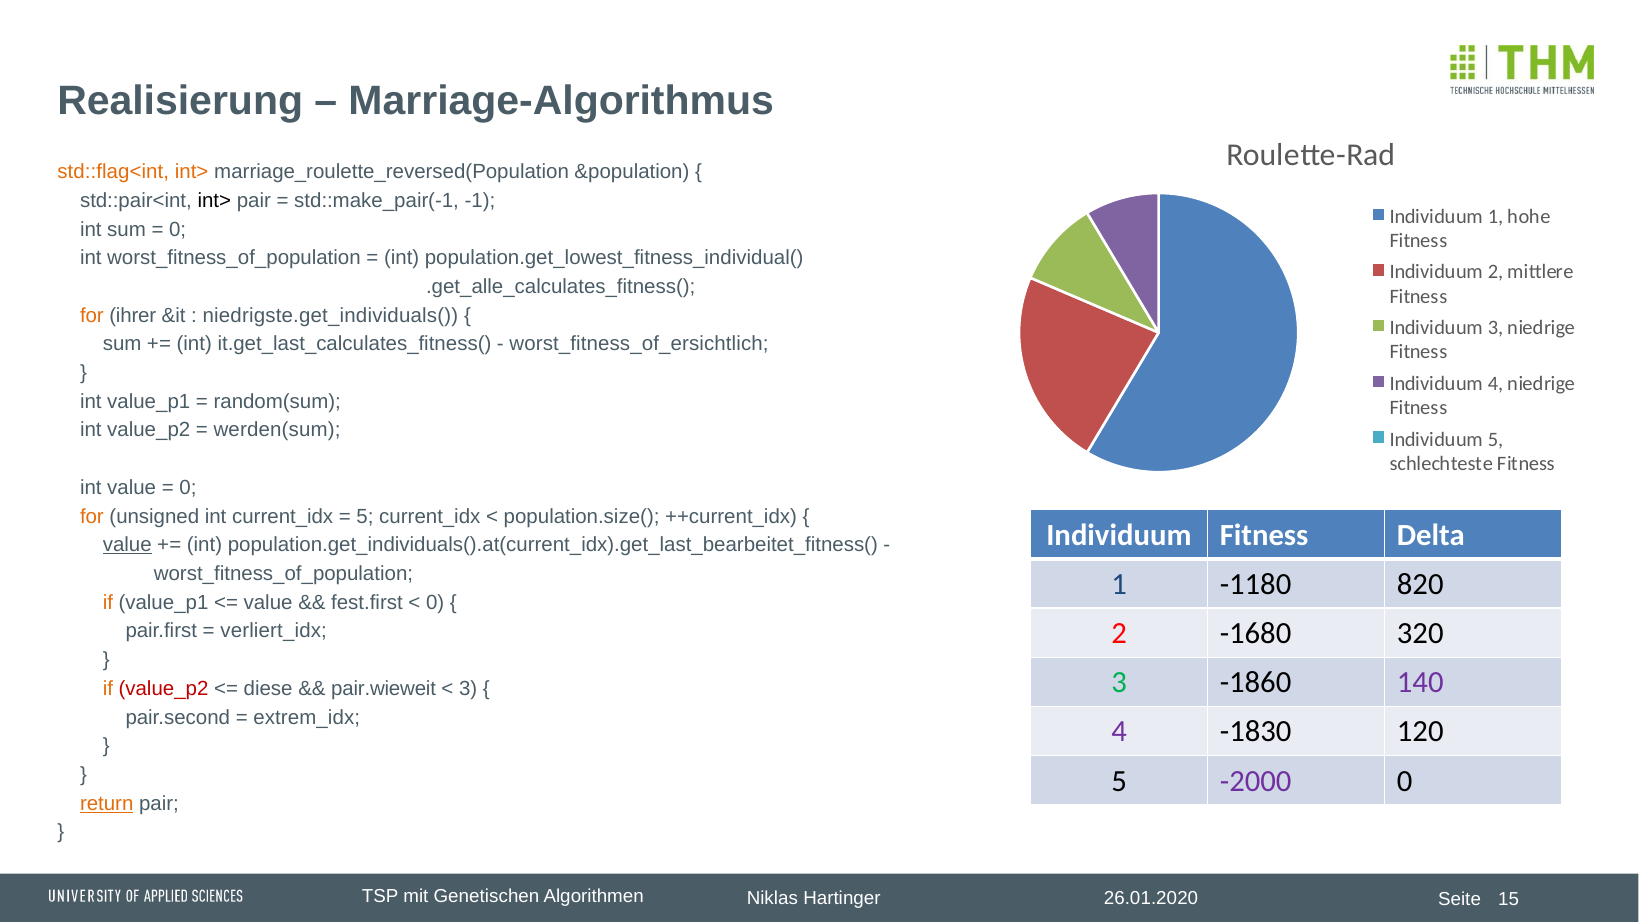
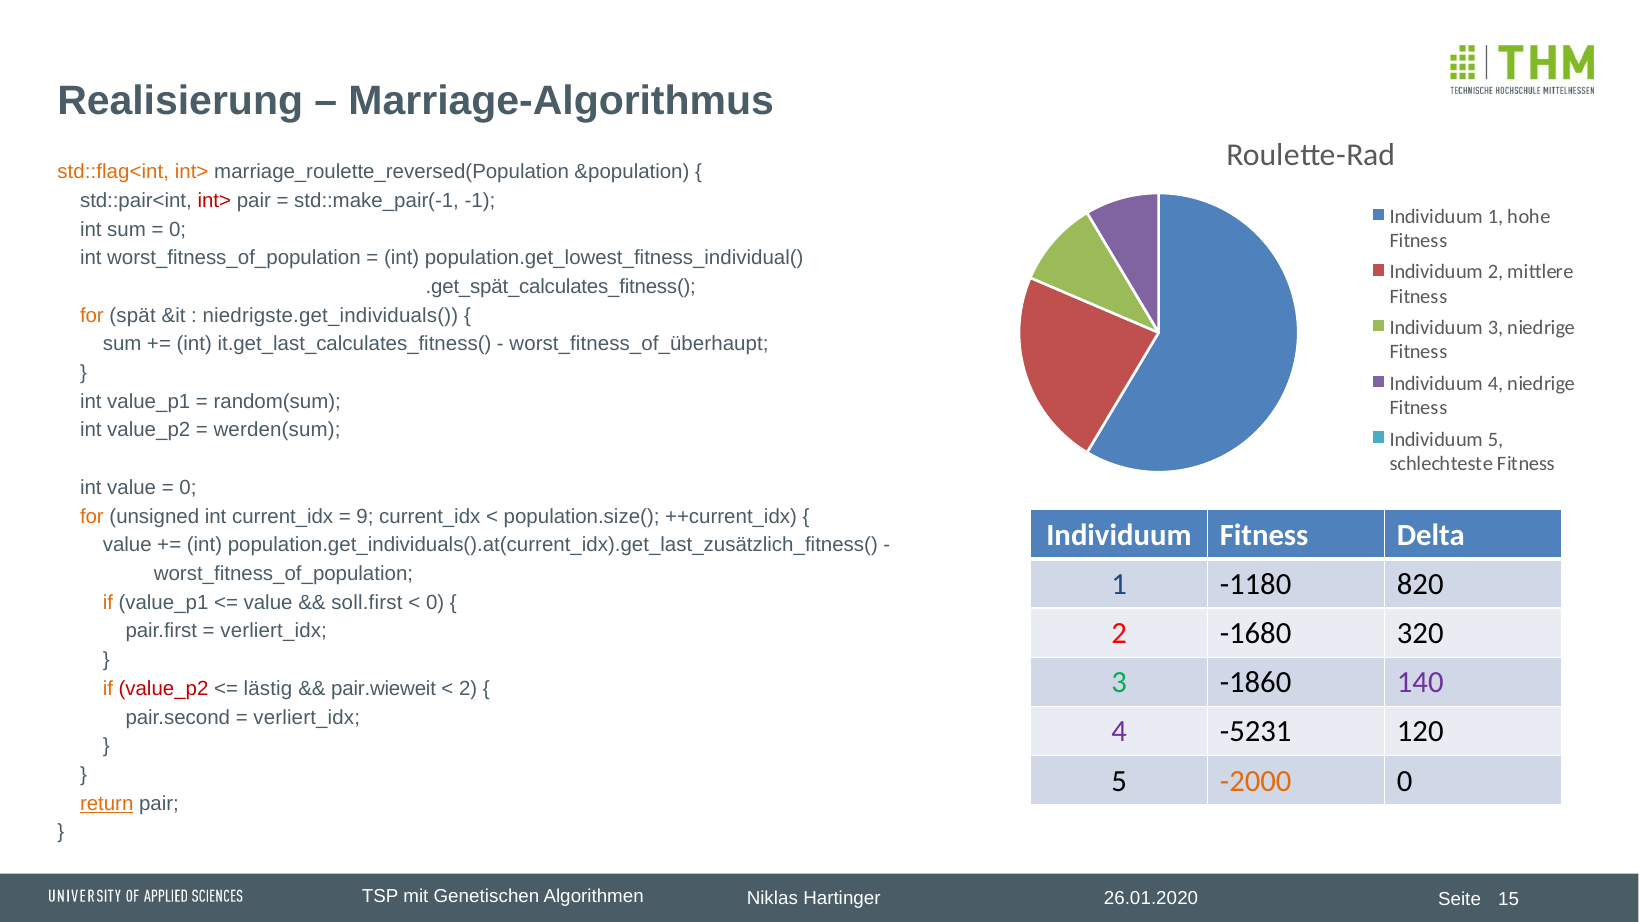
int> colour: black -> red (214, 201)
.get_alle_calculates_fitness(: .get_alle_calculates_fitness( -> .get_spät_calculates_fitness( (561, 287)
ihrer: ihrer -> spät (133, 315)
worst_fitness_of_ersichtlich: worst_fitness_of_ersichtlich -> worst_fitness_of_überhaupt (639, 344)
5: 5 -> 9 (365, 516)
value underline: present -> none (127, 545)
population.get_individuals().at(current_idx).get_last_bearbeitet_fitness(: population.get_individuals().at(current_idx).get_last_bearbeitet_fitness( -> population.get_individuals().at(current_idx).get_last_zusätzlich_fitness( (553, 545)
fest.first: fest.first -> soll.first (367, 602)
diese: diese -> lästig (268, 688)
3: 3 -> 2 (468, 688)
extrem_idx: extrem_idx -> verliert_idx (307, 717)
-1830: -1830 -> -5231 (1256, 732)
-2000 colour: purple -> orange (1256, 781)
